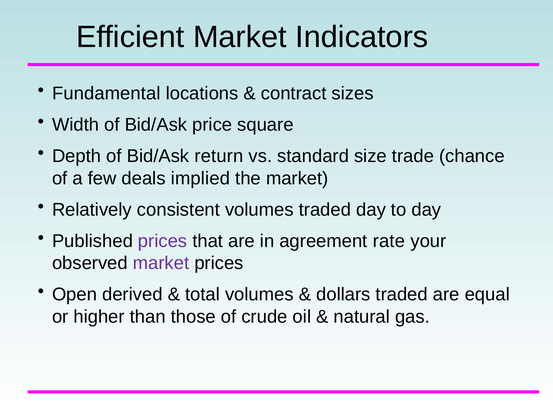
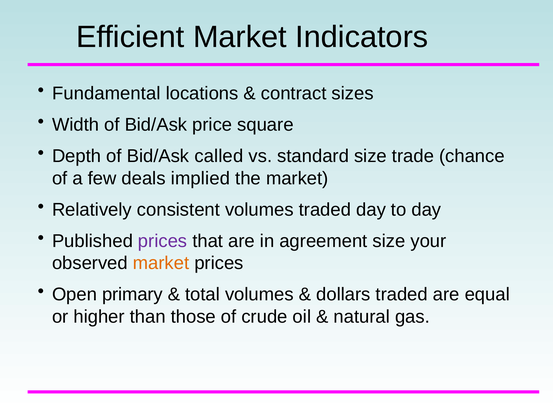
return: return -> called (219, 156)
agreement rate: rate -> size (389, 241)
market colour: purple -> orange (161, 263)
derived: derived -> primary (132, 294)
